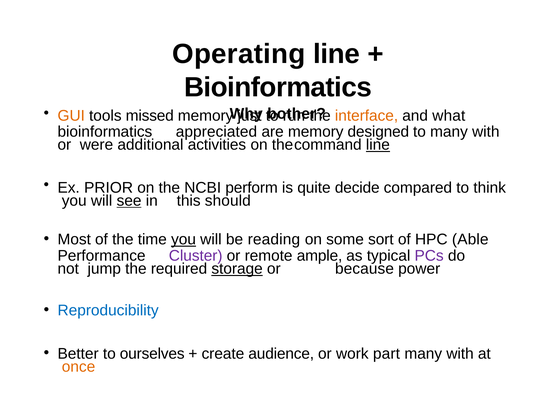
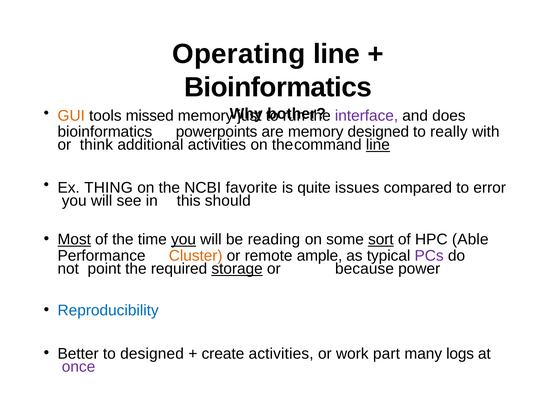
interface colour: orange -> purple (367, 115)
what: what -> does (449, 115)
appreciated: appreciated -> powerpoints (217, 131)
to many: many -> really (449, 131)
were: were -> think (96, 144)
PRIOR: PRIOR -> THING (108, 187)
perform: perform -> favorite (251, 187)
decide: decide -> issues (357, 187)
think: think -> error (490, 187)
see underline: present -> none (129, 200)
Most underline: none -> present (74, 239)
sort underline: none -> present (381, 239)
Cluster colour: purple -> orange (196, 255)
jump: jump -> point (104, 268)
to ourselves: ourselves -> designed (152, 353)
create audience: audience -> activities (281, 353)
with: with -> logs (460, 353)
once colour: orange -> purple (79, 366)
